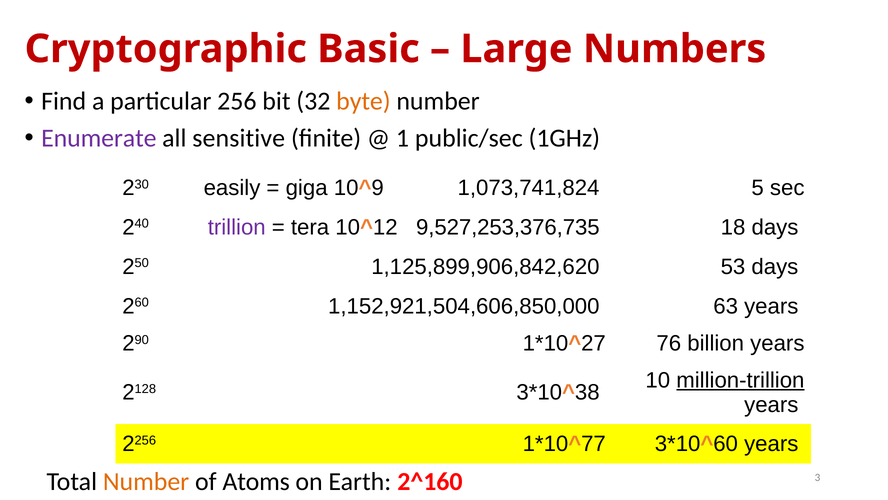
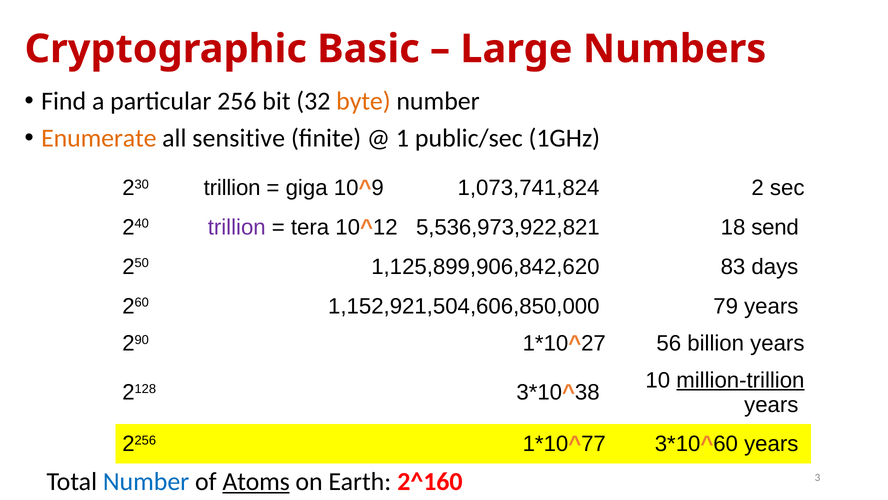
Enumerate colour: purple -> orange (99, 138)
230 easily: easily -> trillion (232, 188)
5: 5 -> 2 (758, 188)
9,527,253,376,735: 9,527,253,376,735 -> 5,536,973,922,821 (508, 227)
18 days: days -> send (775, 227)
53: 53 -> 83 (733, 266)
63: 63 -> 79 (726, 306)
76: 76 -> 56 (669, 343)
Number colour: orange -> blue (146, 481)
Atoms underline: none -> present (256, 481)
